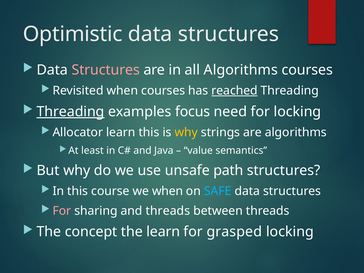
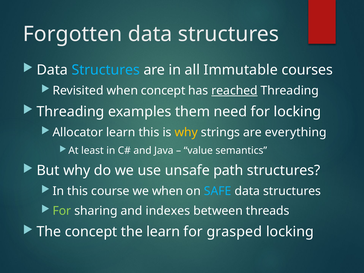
Optimistic: Optimistic -> Forgotten (73, 34)
Structures colour: pink -> light blue (106, 70)
all Algorithms: Algorithms -> Immutable (241, 70)
when courses: courses -> concept (163, 91)
Threading underline: present -> none (71, 112)
focus: focus -> them (193, 112)
are algorithms: algorithms -> everything (296, 132)
For colour: pink -> light green (62, 211)
and threads: threads -> indexes (168, 211)
